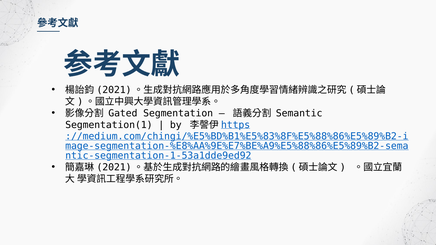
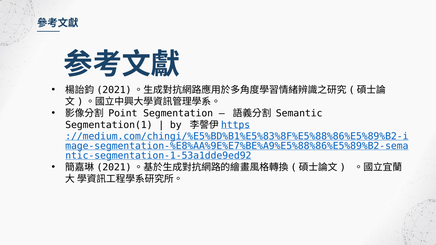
Gated: Gated -> Point (123, 113)
